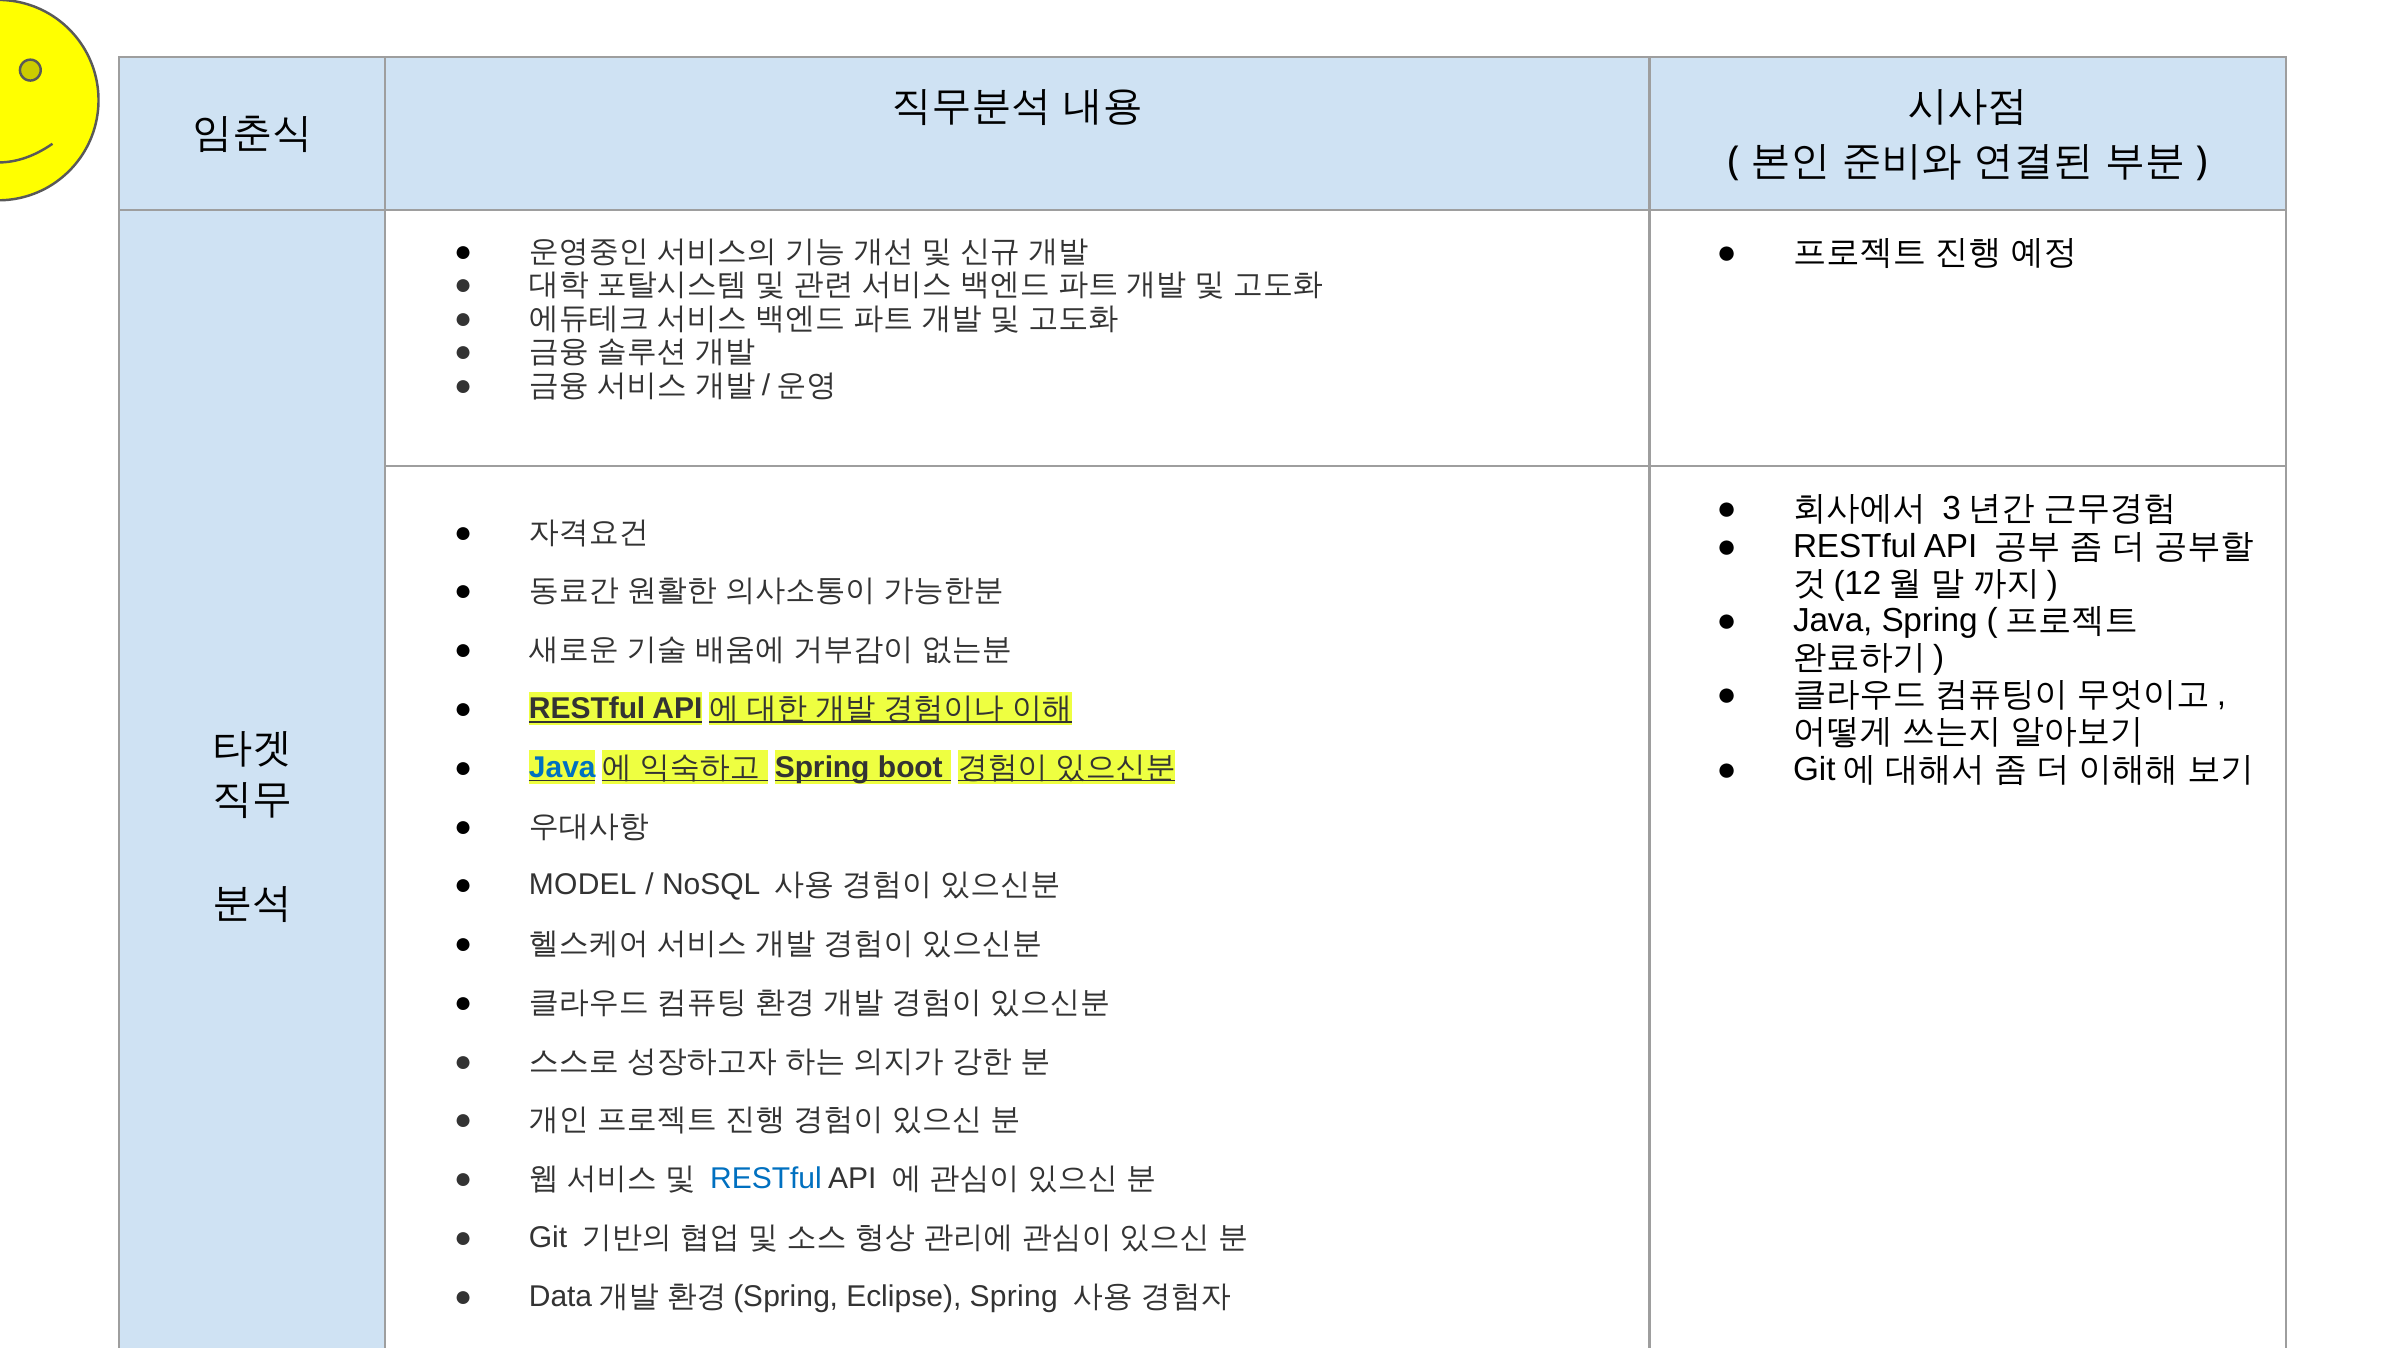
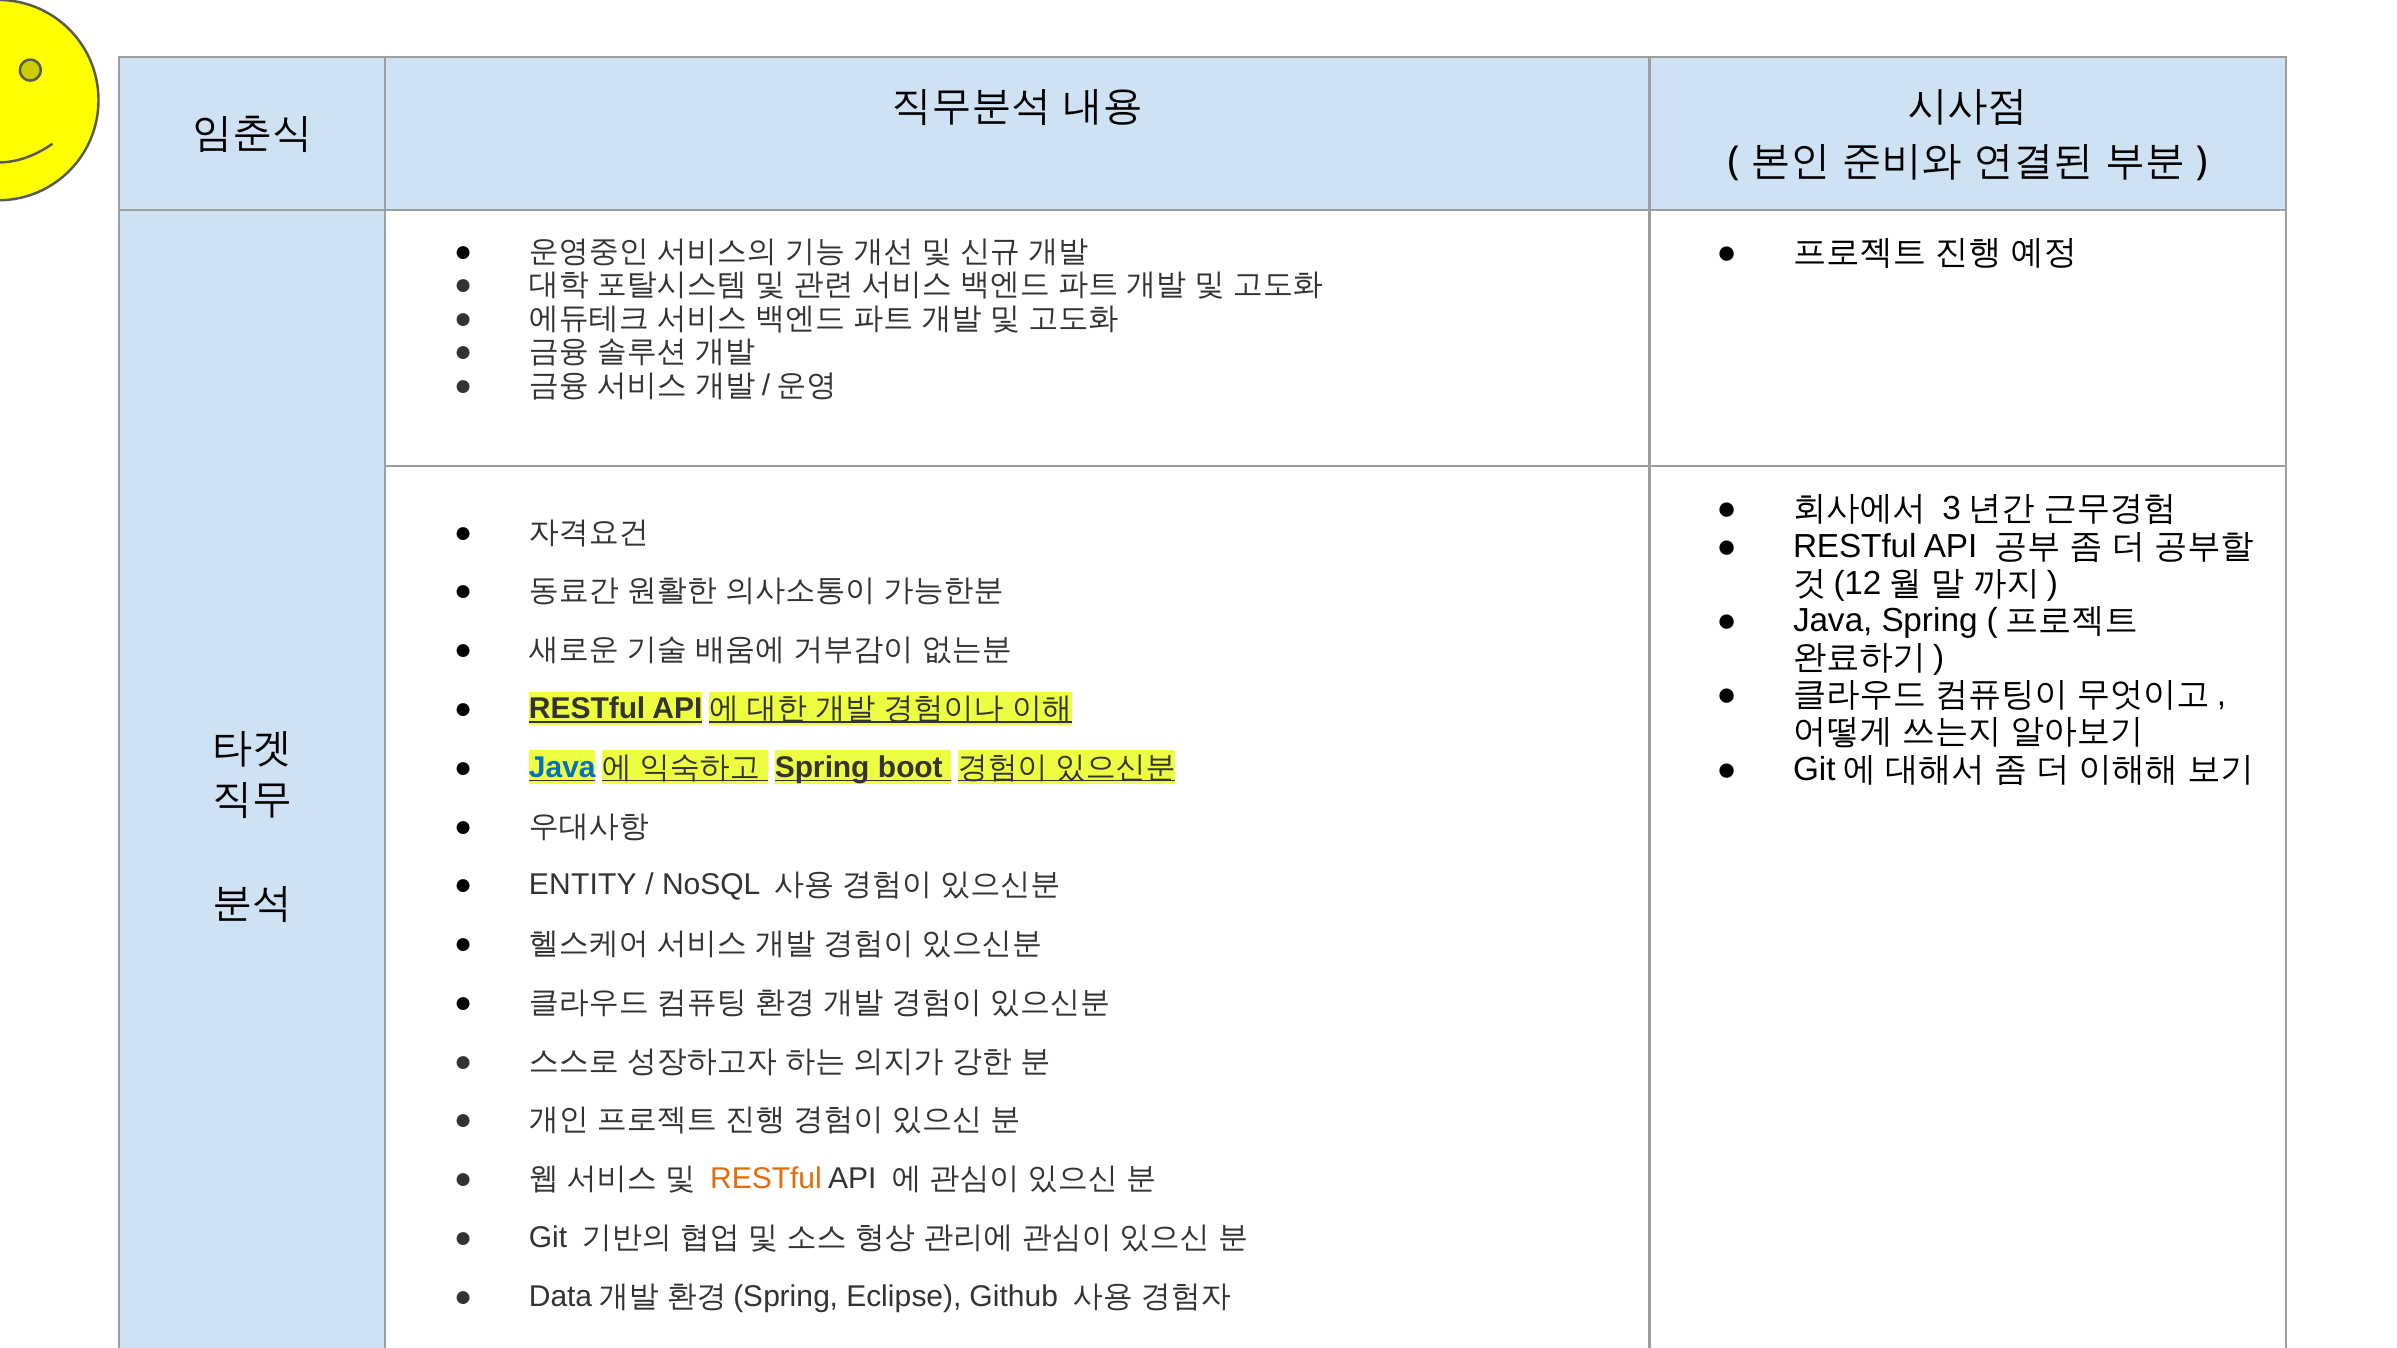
MODEL: MODEL -> ENTITY (583, 885)
RESTful colour: blue -> orange (766, 1179)
Eclipse Spring: Spring -> Github (1014, 1297)
